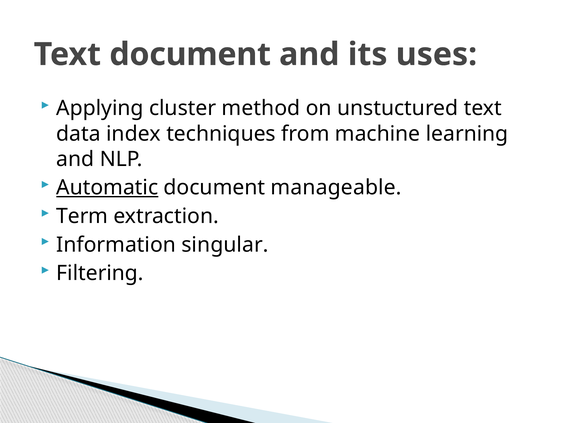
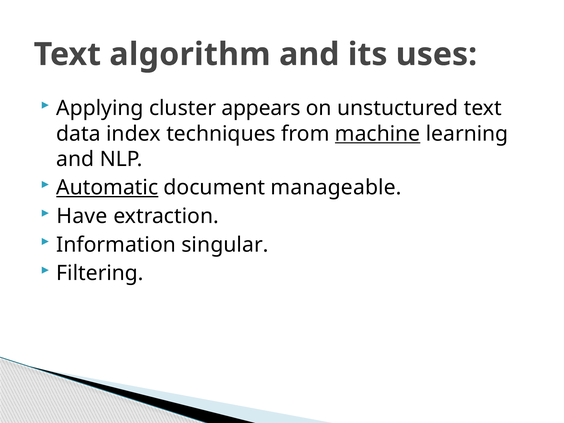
Text document: document -> algorithm (190, 54)
method: method -> appears (261, 108)
machine underline: none -> present (378, 134)
Term: Term -> Have (82, 216)
